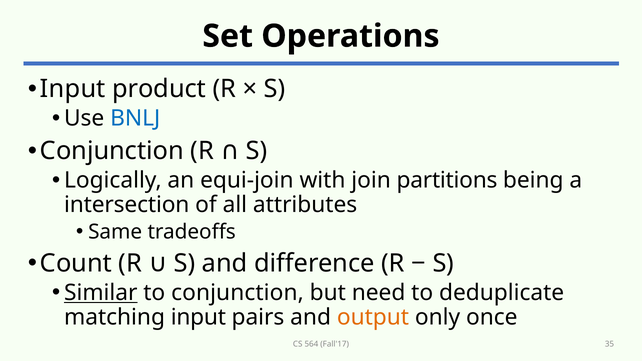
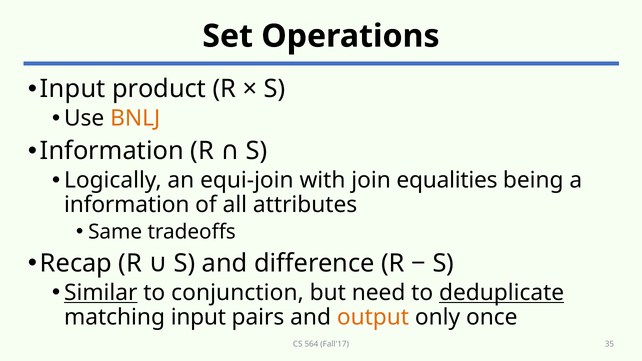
BNLJ colour: blue -> orange (135, 118)
Conjunction: Conjunction -> Information (112, 151)
partitions: partitions -> equalities (447, 181)
intersection: intersection -> information (127, 205)
Count: Count -> Recap (76, 263)
deduplicate underline: none -> present (502, 293)
